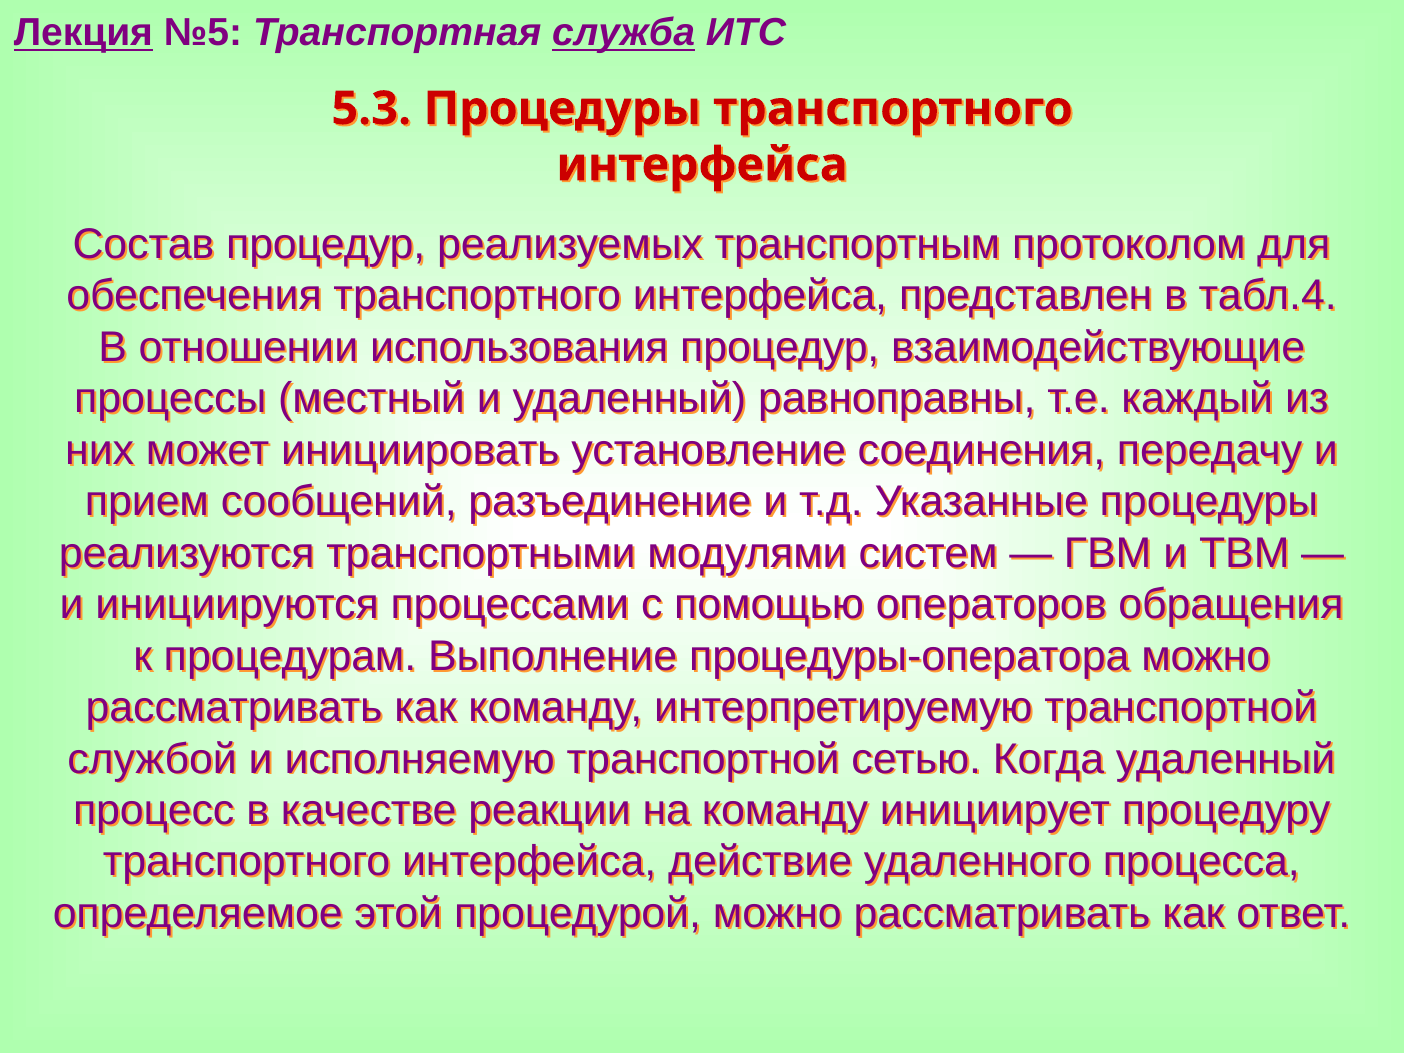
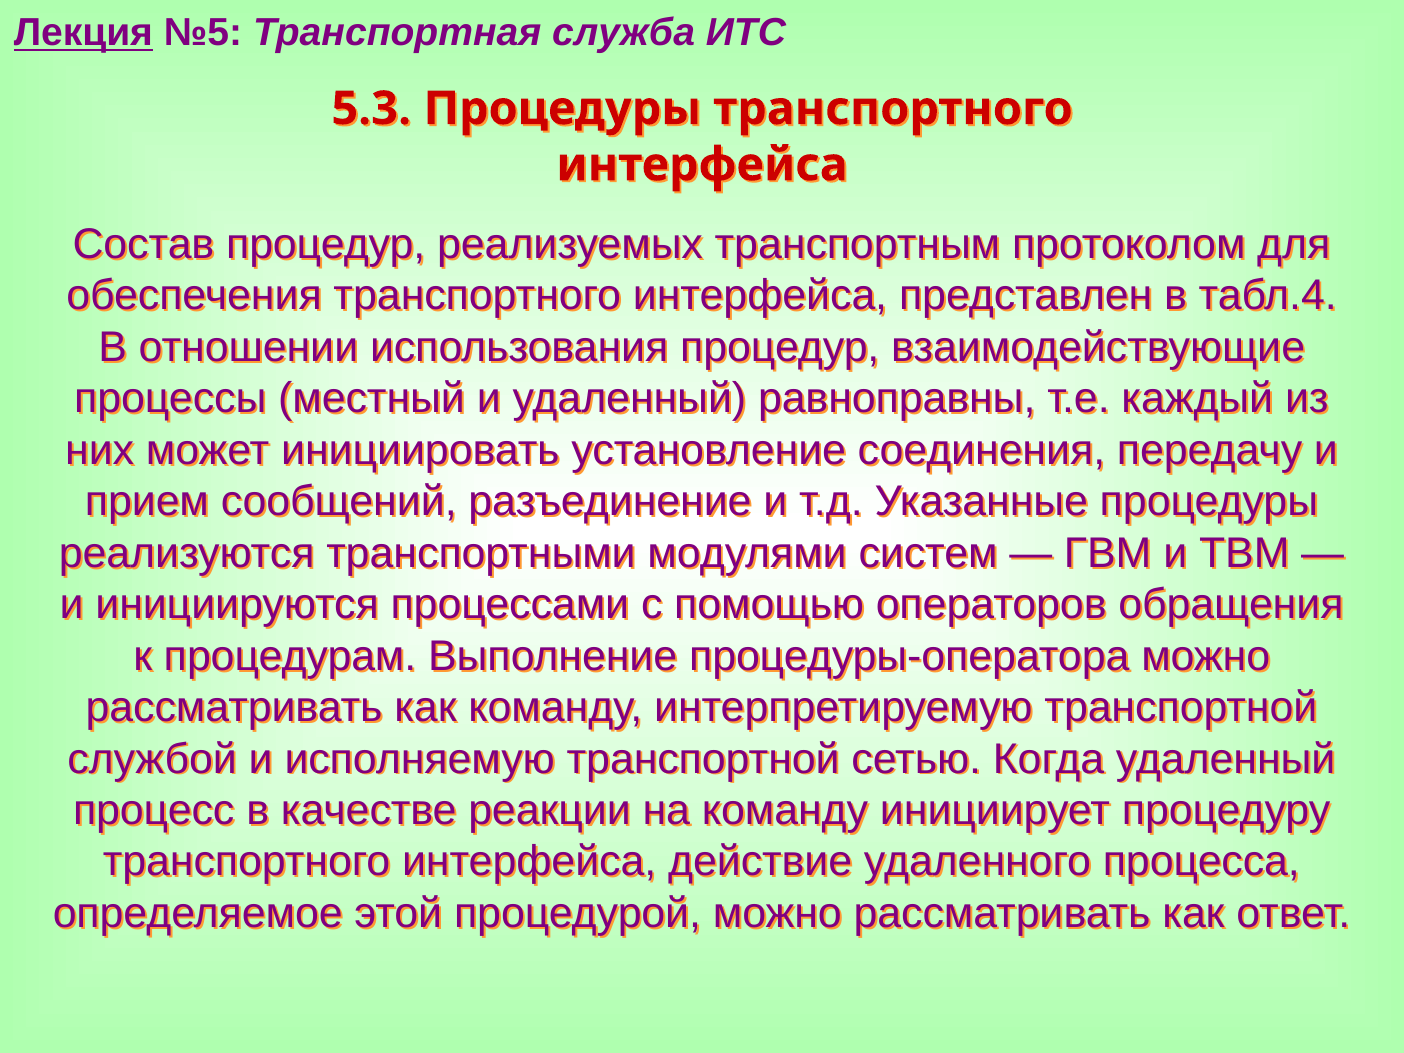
служба underline: present -> none (624, 33)
